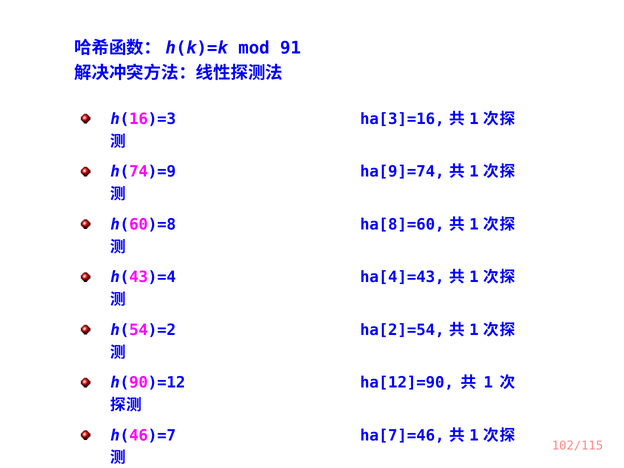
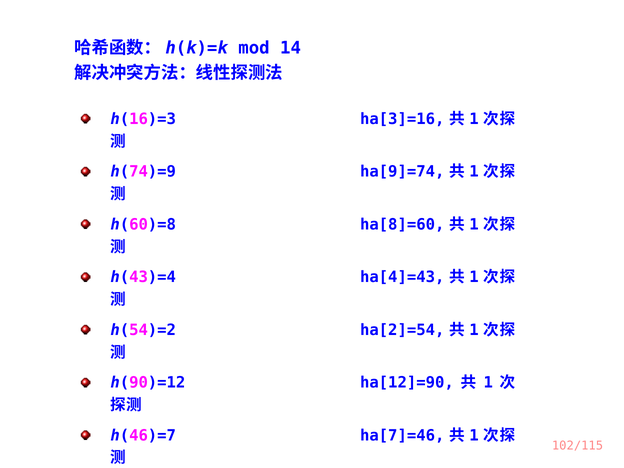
91: 91 -> 14 (291, 48)
